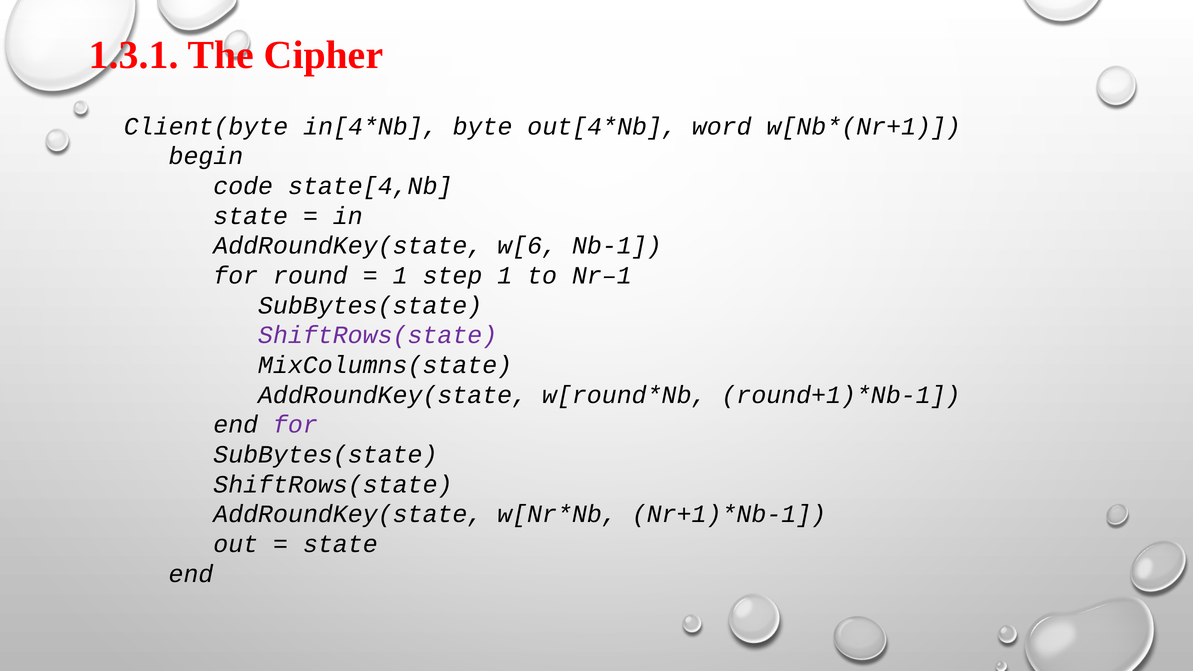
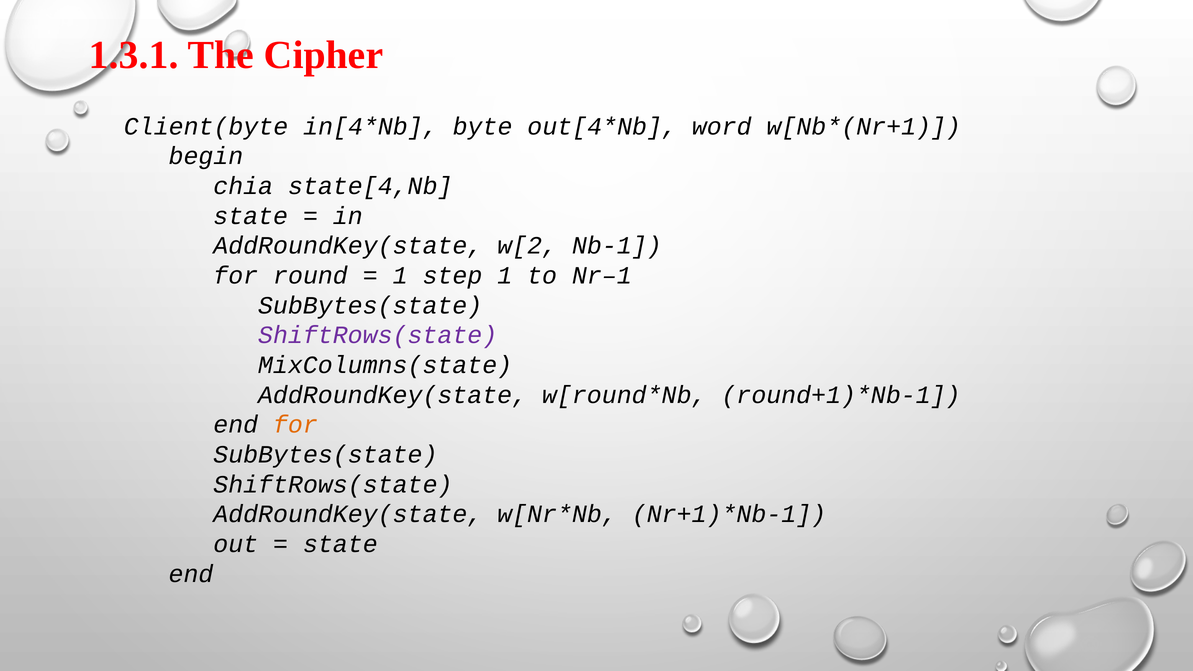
code: code -> chia (243, 186)
w[6: w[6 -> w[2 (527, 246)
for colour: purple -> orange (295, 425)
